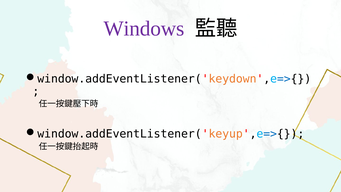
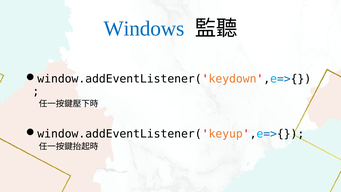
Windows colour: purple -> blue (144, 29)
